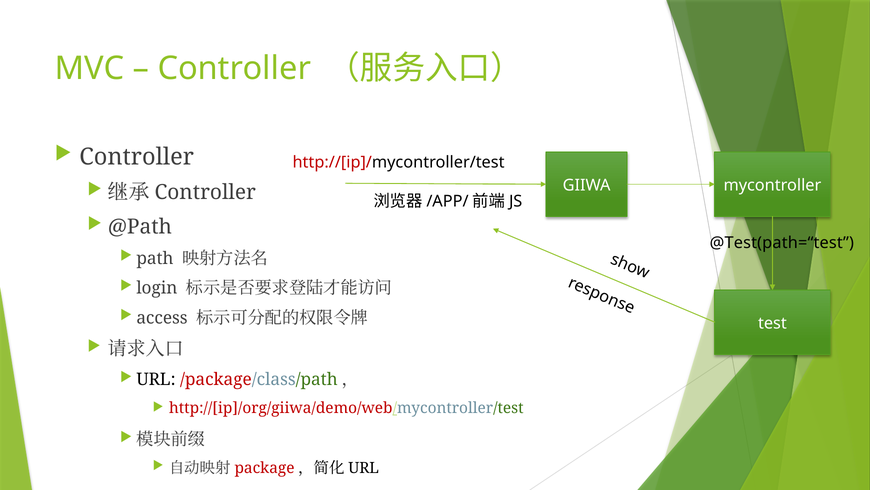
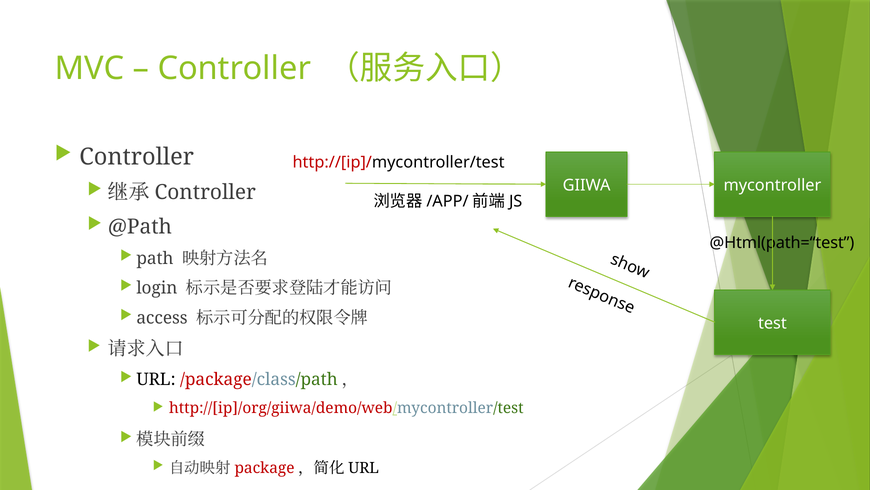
@Test(path=“test: @Test(path=“test -> @Html(path=“test (782, 243)
